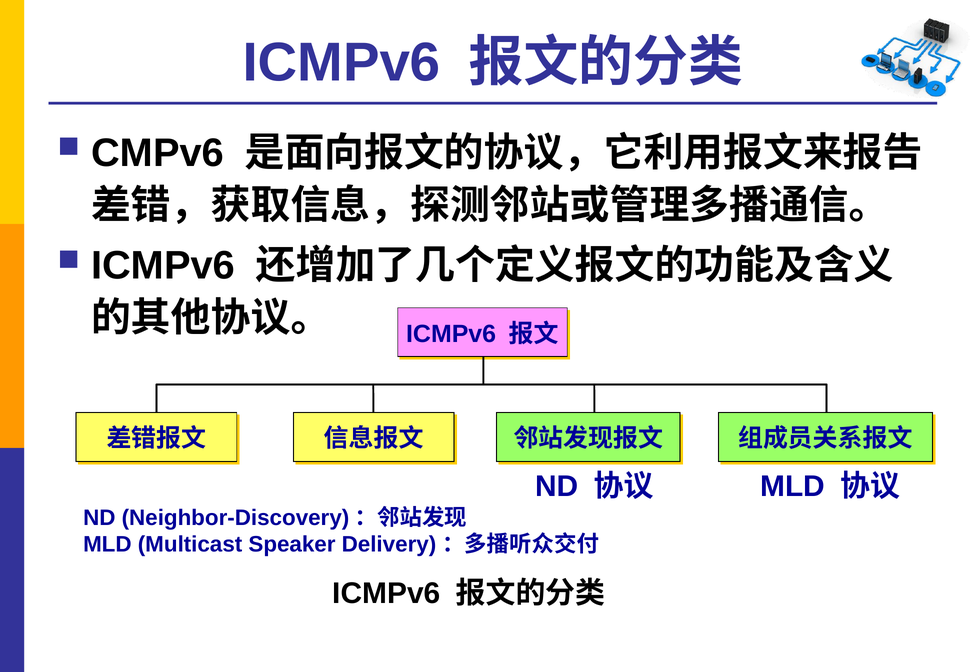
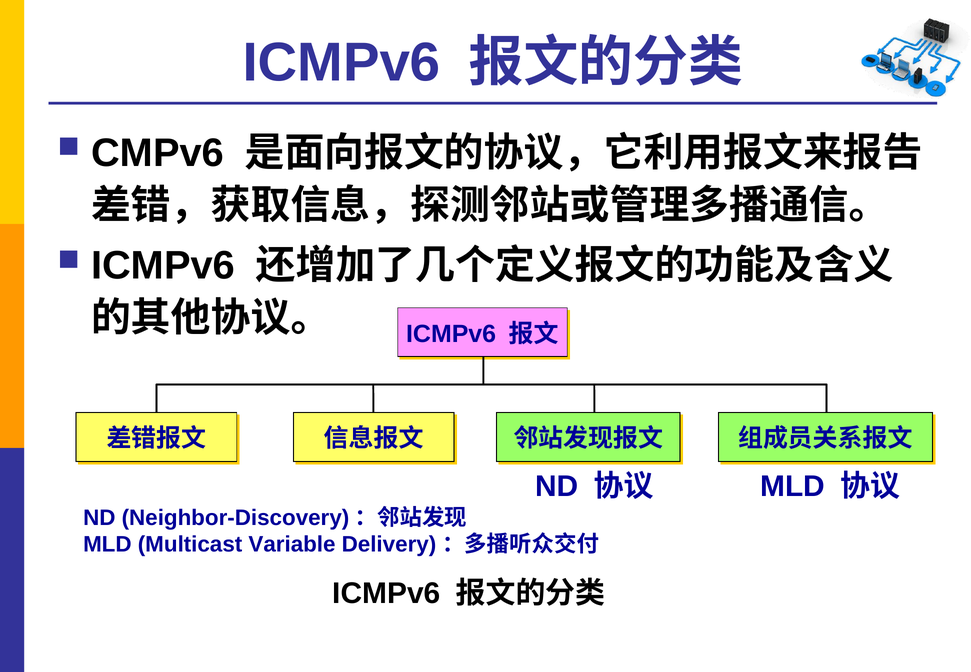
Speaker: Speaker -> Variable (292, 545)
